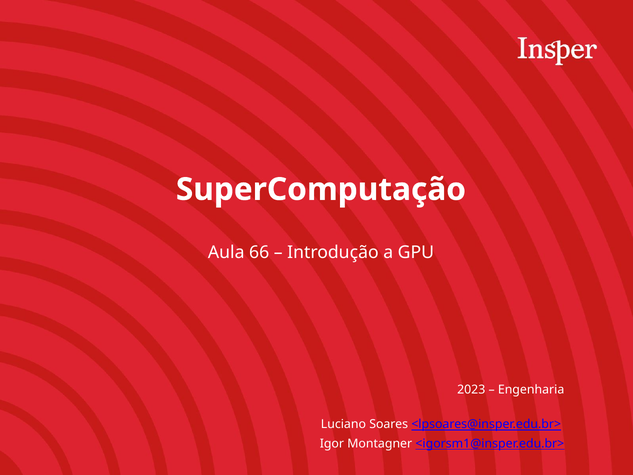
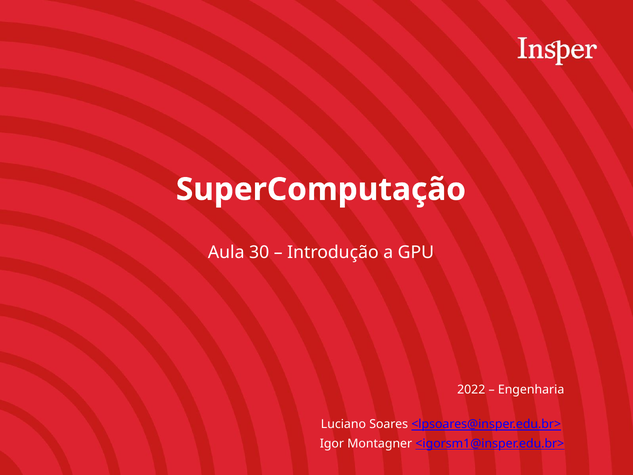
66: 66 -> 30 (259, 252)
2023: 2023 -> 2022 (471, 390)
